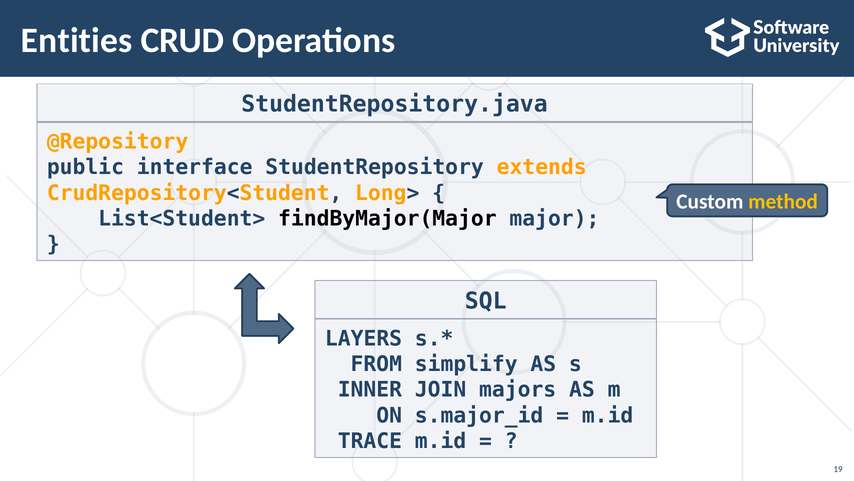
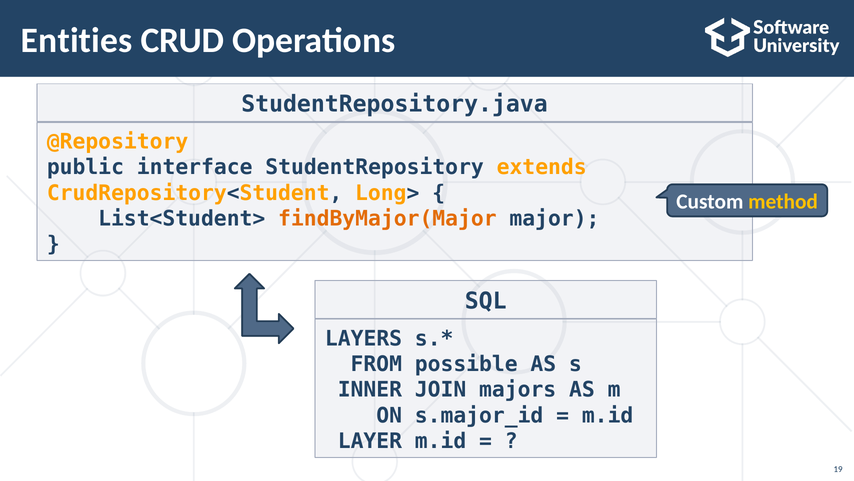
findByMajor(Major colour: black -> orange (387, 218)
simplify: simplify -> possible (466, 364)
TRACE: TRACE -> LAYER (370, 441)
